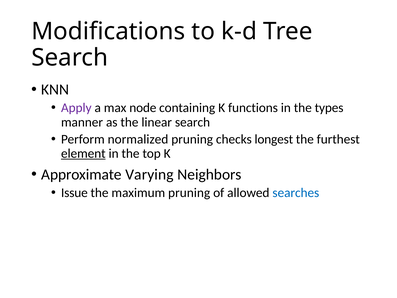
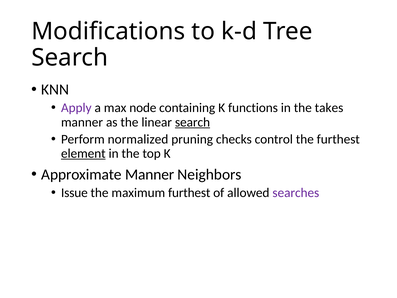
types: types -> takes (329, 108)
search underline: none -> present (192, 122)
longest: longest -> control (274, 139)
Approximate Varying: Varying -> Manner (150, 174)
maximum pruning: pruning -> furthest (189, 193)
searches colour: blue -> purple (296, 193)
